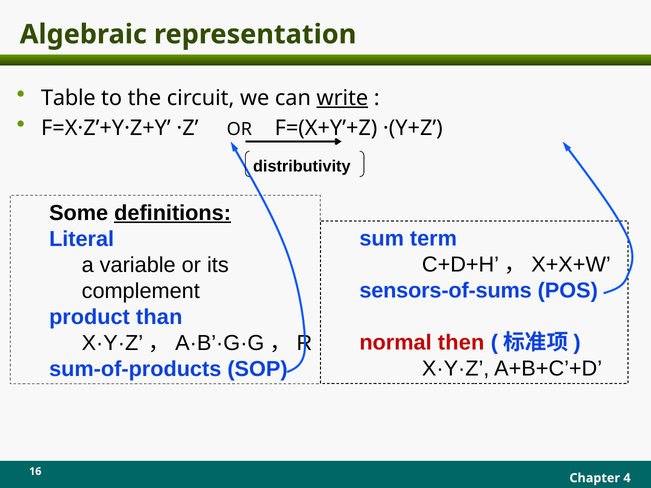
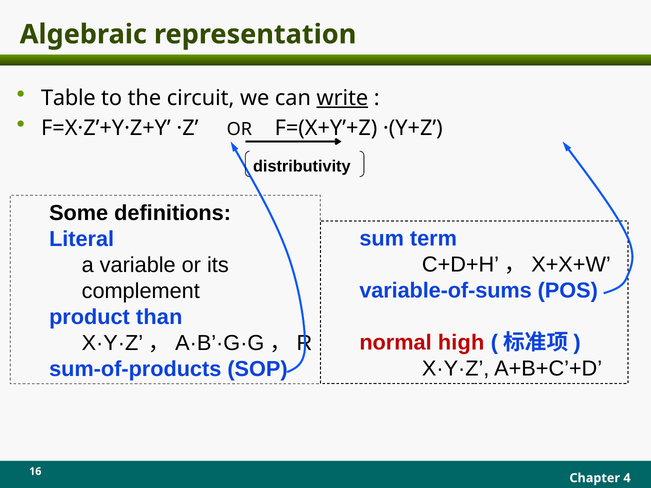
definitions underline: present -> none (173, 213)
sensors-of-sums: sensors-of-sums -> variable-of-sums (446, 291)
then: then -> high (461, 343)
